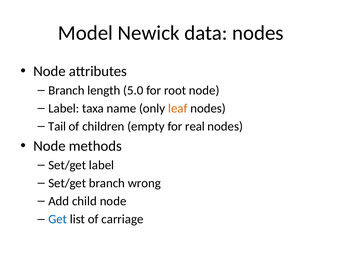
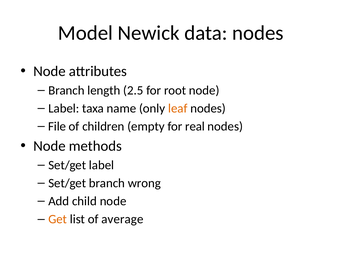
5.0: 5.0 -> 2.5 (133, 91)
Tail: Tail -> File (57, 127)
Get colour: blue -> orange (58, 220)
carriage: carriage -> average (122, 220)
